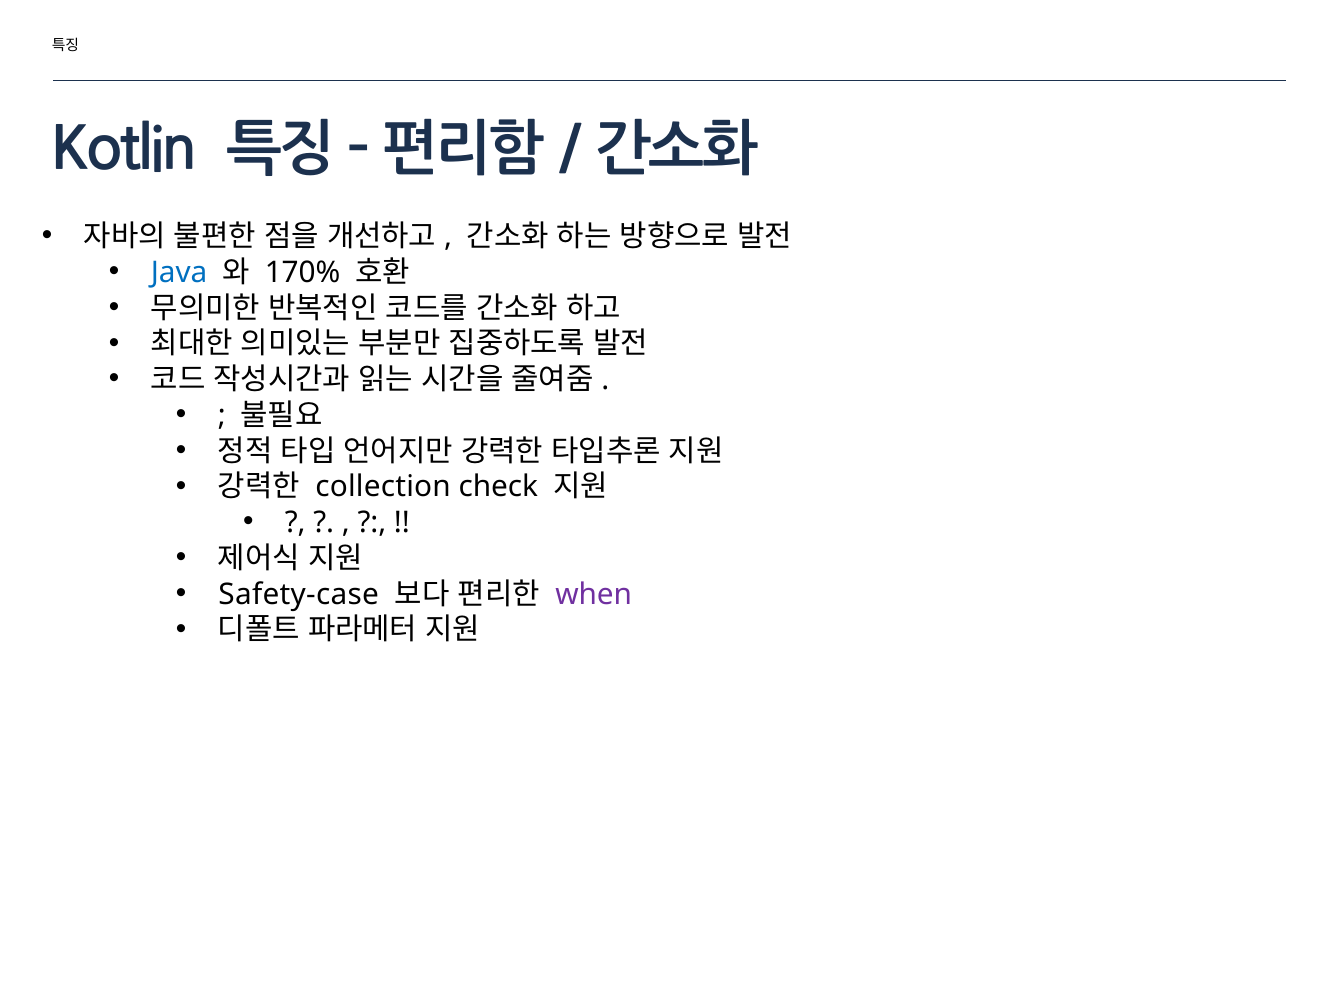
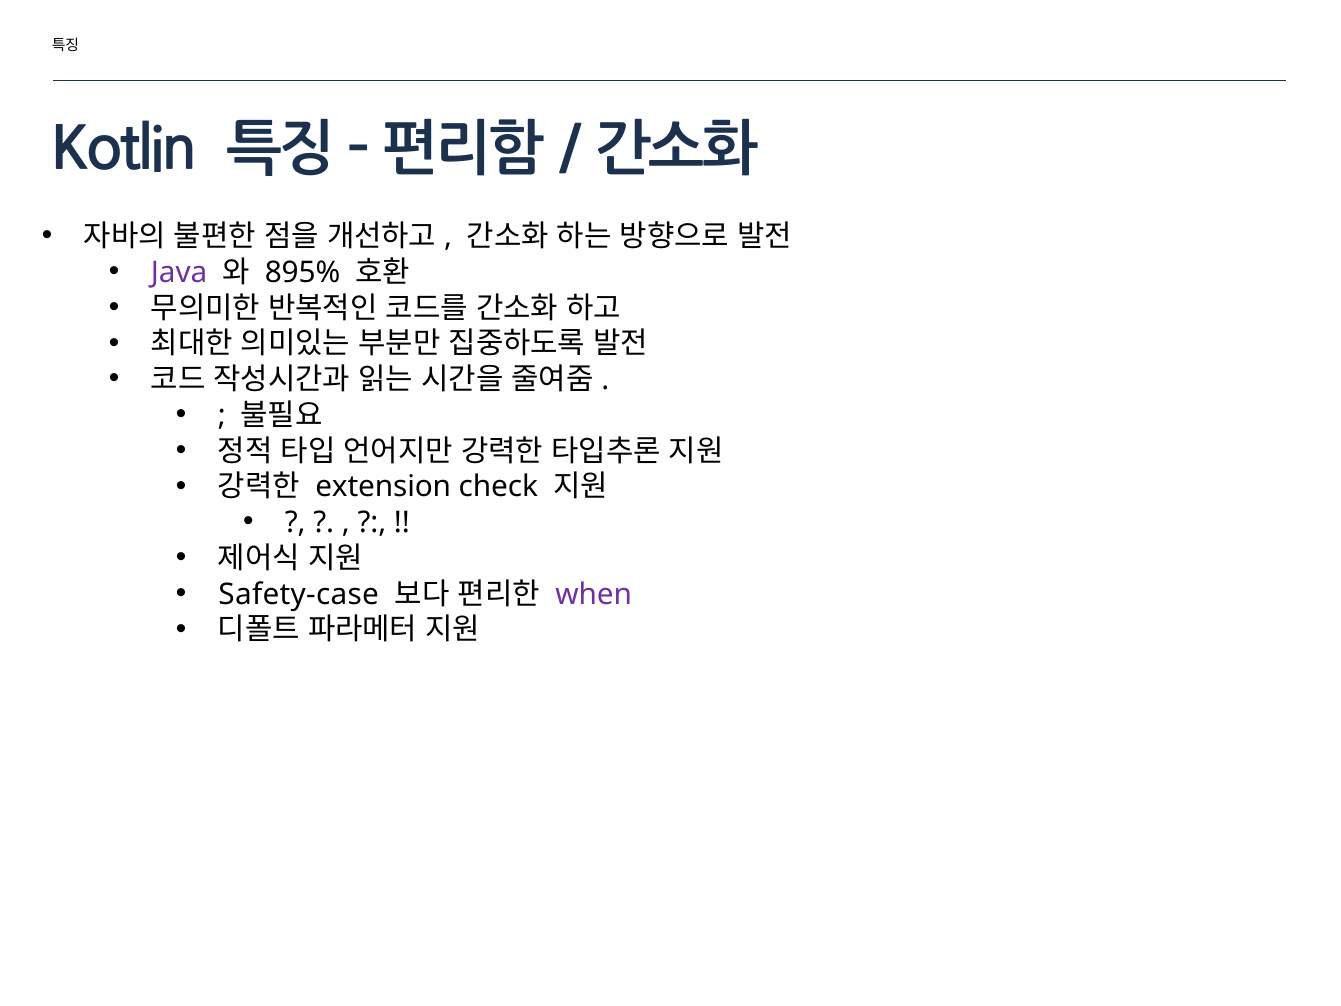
Java colour: blue -> purple (179, 272)
170%: 170% -> 895% (303, 272)
collection: collection -> extension (383, 487)
